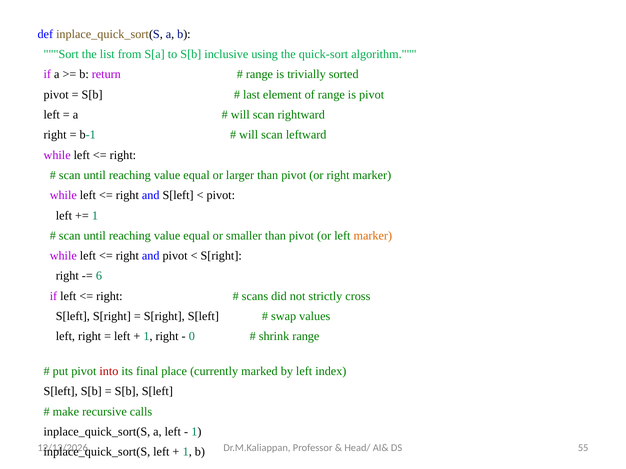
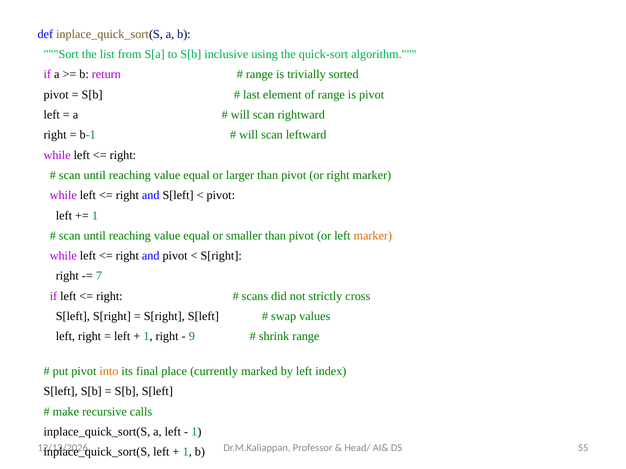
6: 6 -> 7 (99, 276)
0: 0 -> 9 (192, 337)
into colour: red -> orange (109, 372)
